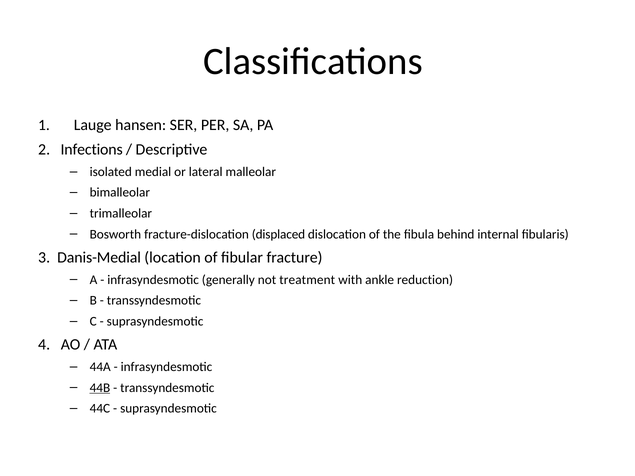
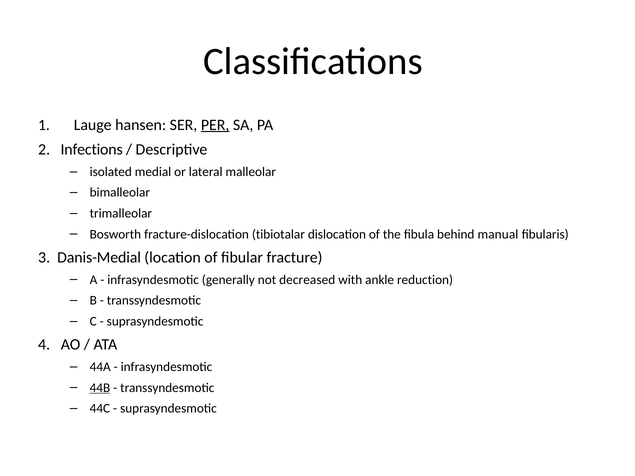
PER underline: none -> present (215, 125)
displaced: displaced -> tibiotalar (278, 234)
internal: internal -> manual (498, 234)
treatment: treatment -> decreased (307, 280)
